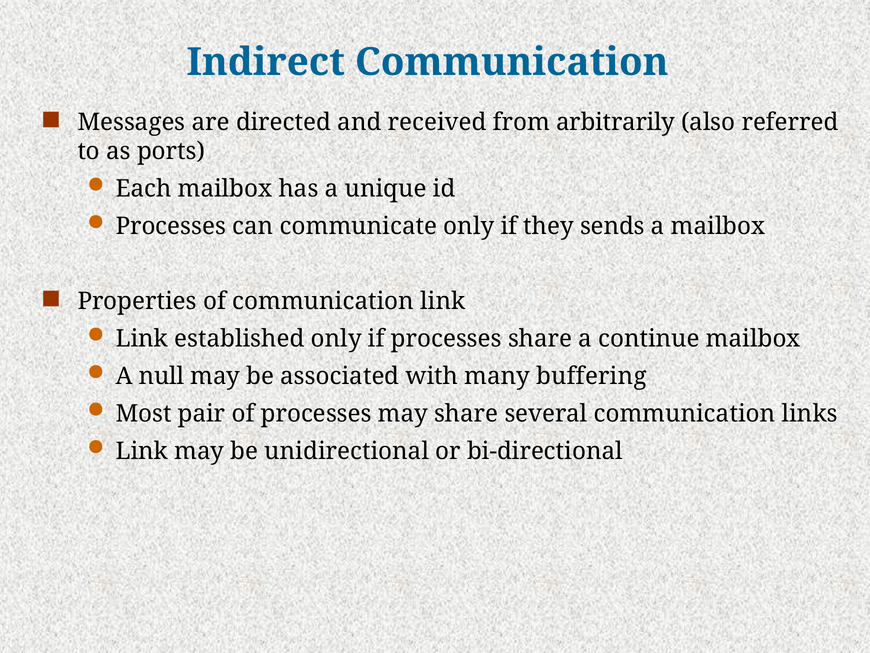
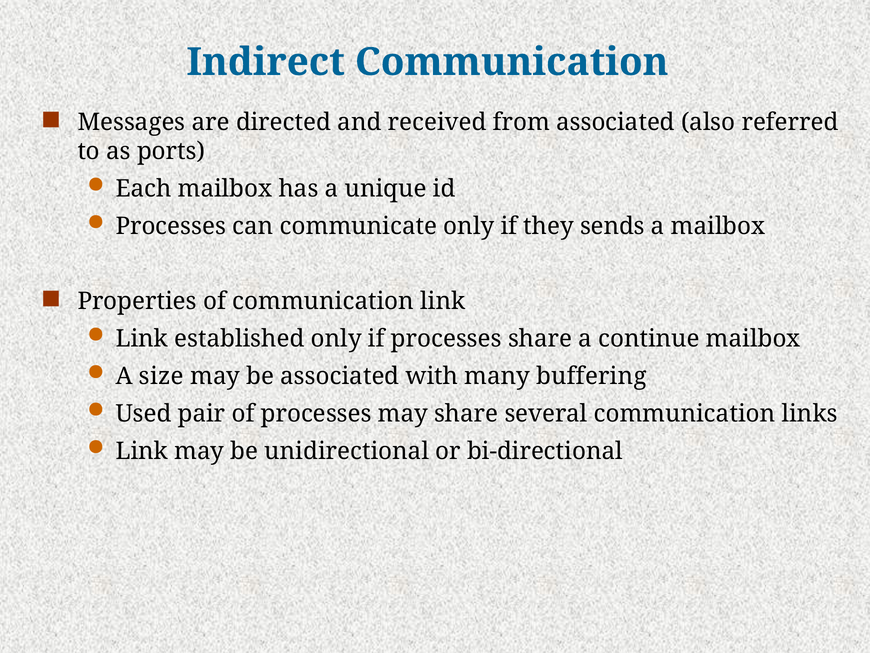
from arbitrarily: arbitrarily -> associated (616, 122)
null: null -> size (161, 376)
Most: Most -> Used (144, 413)
